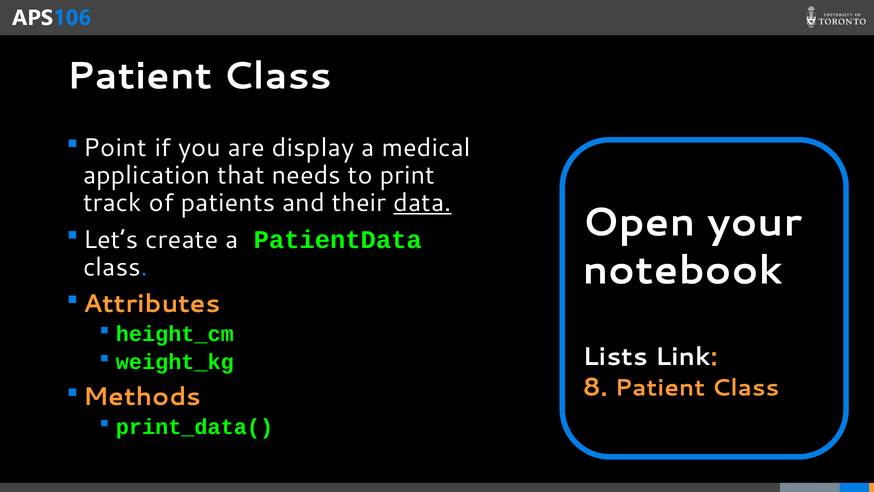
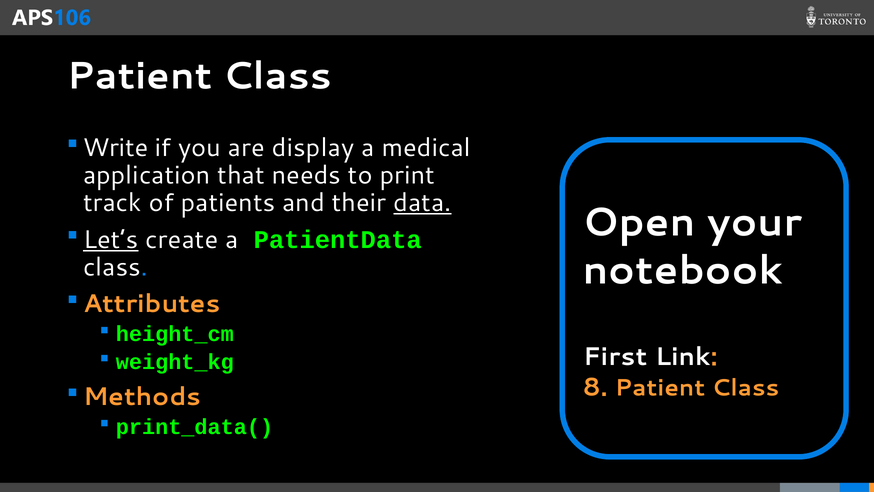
Point: Point -> Write (115, 148)
Let’s underline: none -> present (111, 239)
Lists: Lists -> First (615, 357)
